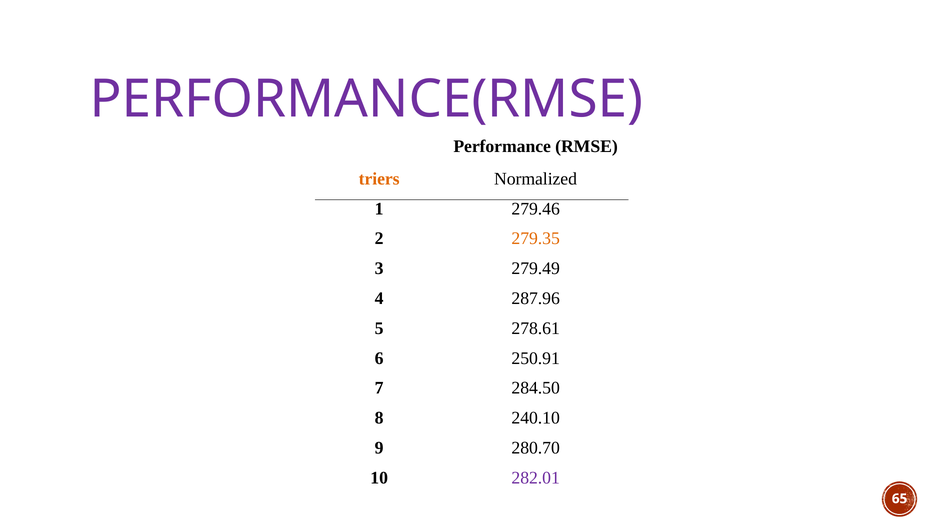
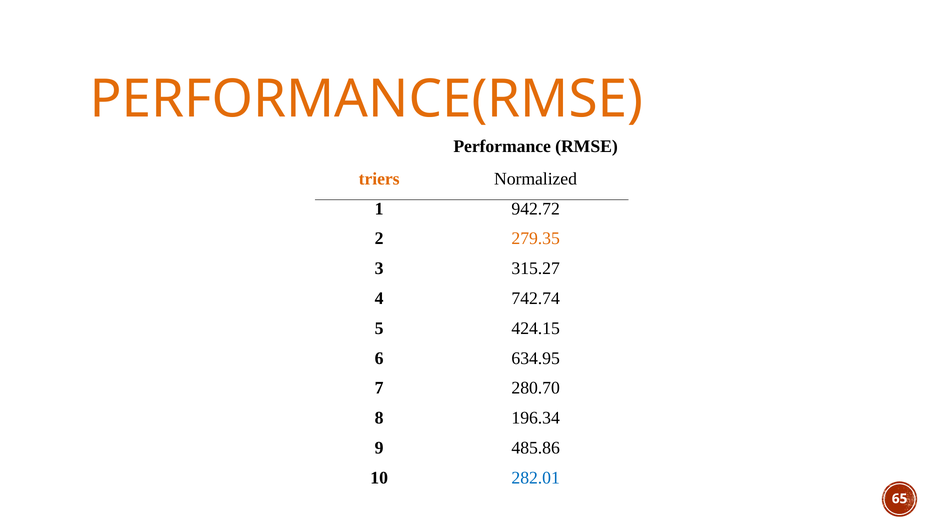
PERFORMANCE(RMSE colour: purple -> orange (366, 99)
279.46: 279.46 -> 942.72 (536, 209)
279.49: 279.49 -> 315.27 (536, 269)
287.96: 287.96 -> 742.74 (536, 299)
278.61: 278.61 -> 424.15 (536, 329)
250.91: 250.91 -> 634.95 (536, 359)
284.50: 284.50 -> 280.70 (536, 388)
240.10: 240.10 -> 196.34 (536, 418)
280.70: 280.70 -> 485.86 (536, 448)
282.01 colour: purple -> blue (536, 478)
